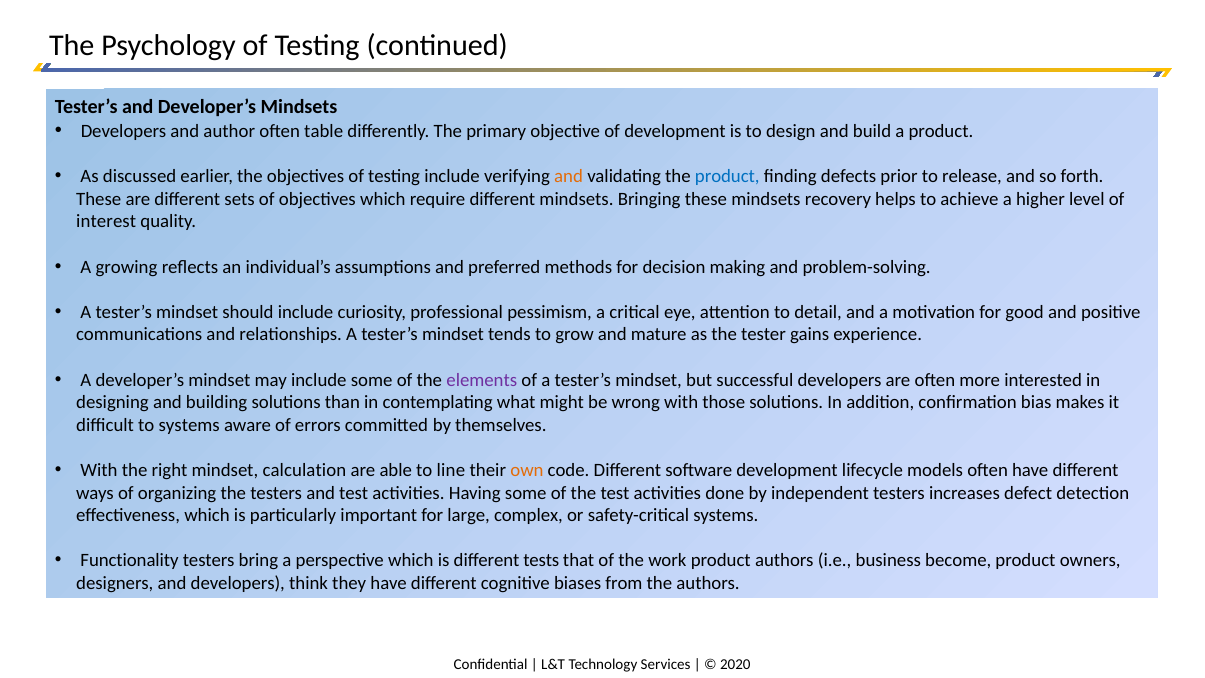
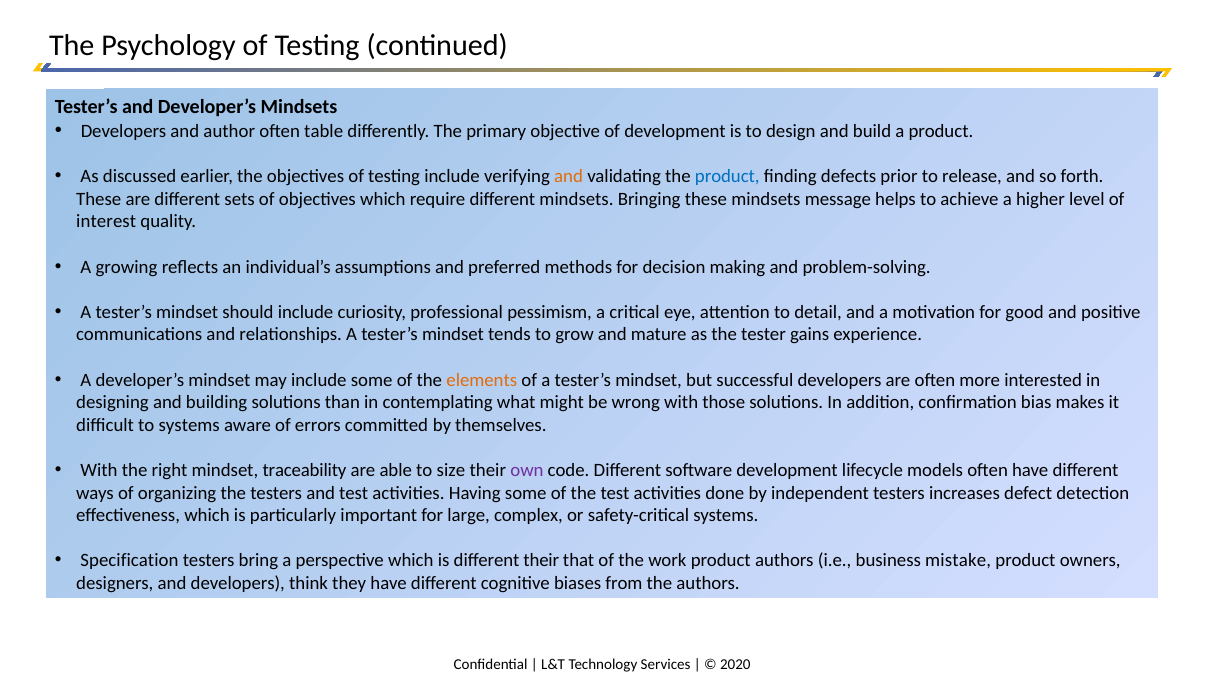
recovery: recovery -> message (838, 199)
elements colour: purple -> orange (482, 380)
calculation: calculation -> traceability (305, 470)
line: line -> size (451, 470)
own colour: orange -> purple (527, 470)
Functionality: Functionality -> Specification (129, 561)
different tests: tests -> their (541, 561)
become: become -> mistake (958, 561)
